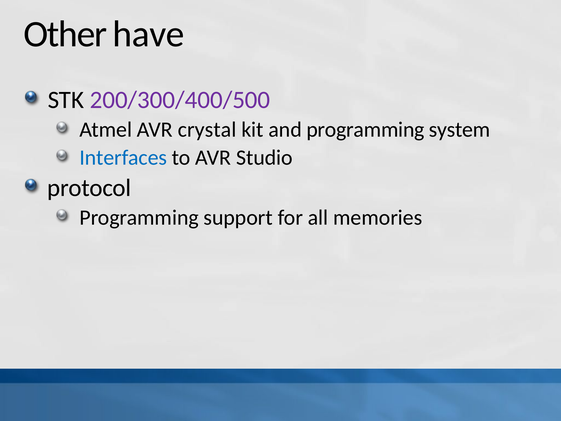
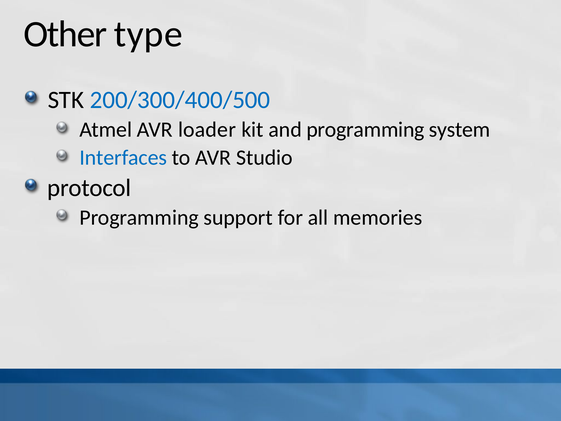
have: have -> type (148, 34)
200/300/400/500 colour: purple -> blue (180, 100)
crystal: crystal -> loader (207, 130)
